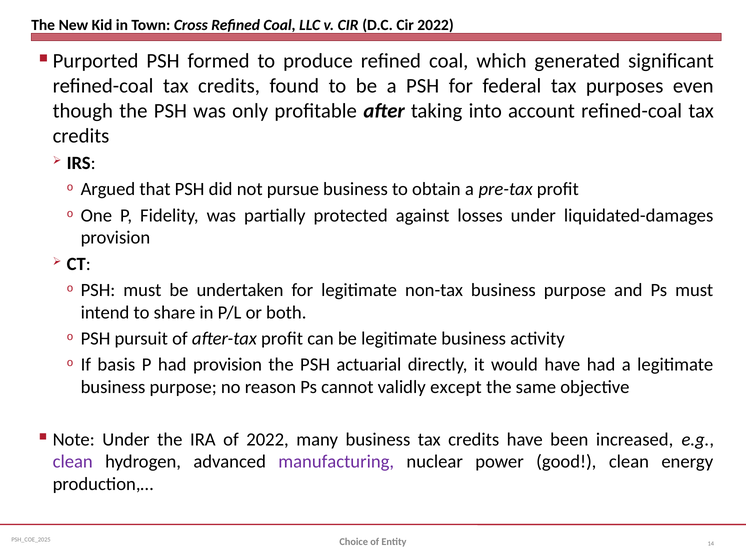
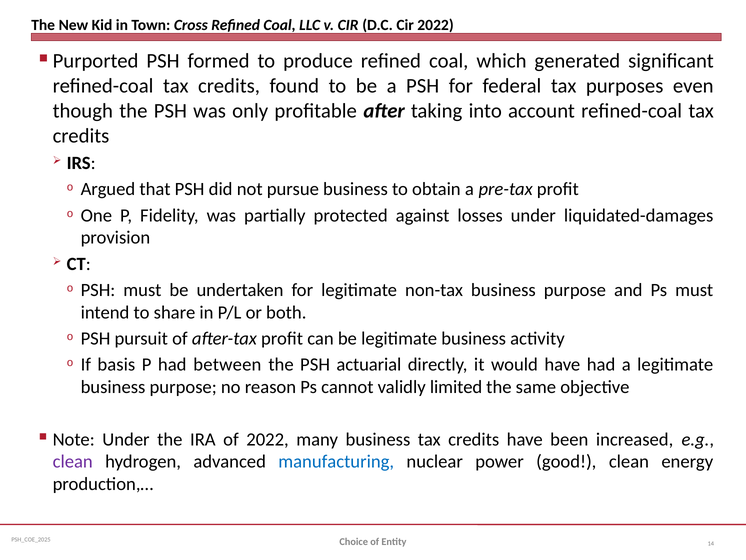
had provision: provision -> between (227, 364)
except: except -> limited (456, 387)
manufacturing colour: purple -> blue (336, 461)
